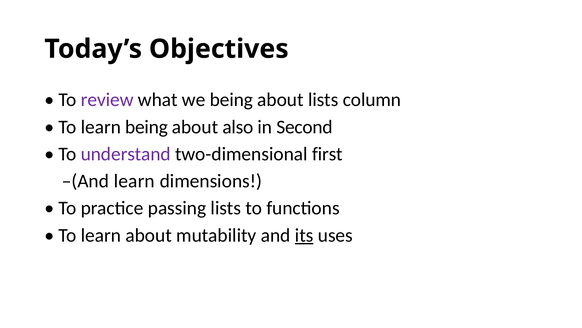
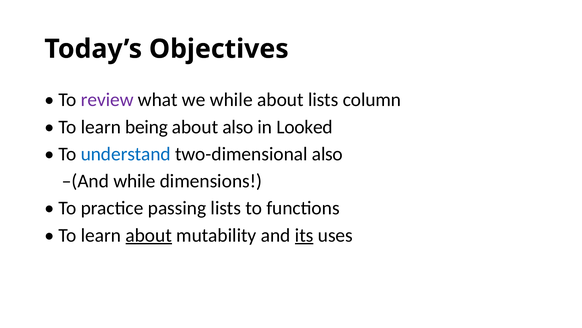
we being: being -> while (231, 100)
Second: Second -> Looked (305, 127)
understand colour: purple -> blue (126, 154)
two-dimensional first: first -> also (327, 154)
–(And learn: learn -> while (134, 181)
about underline: none -> present (149, 235)
